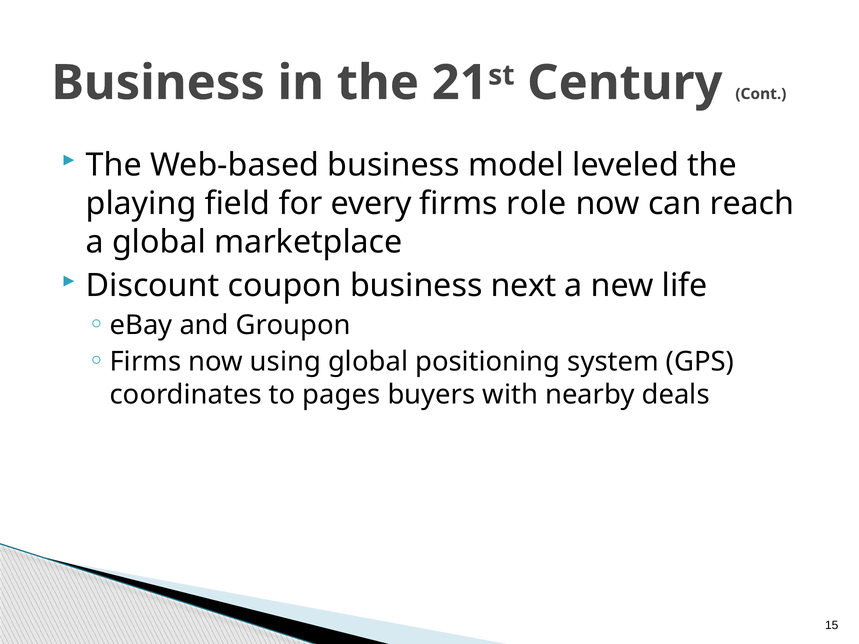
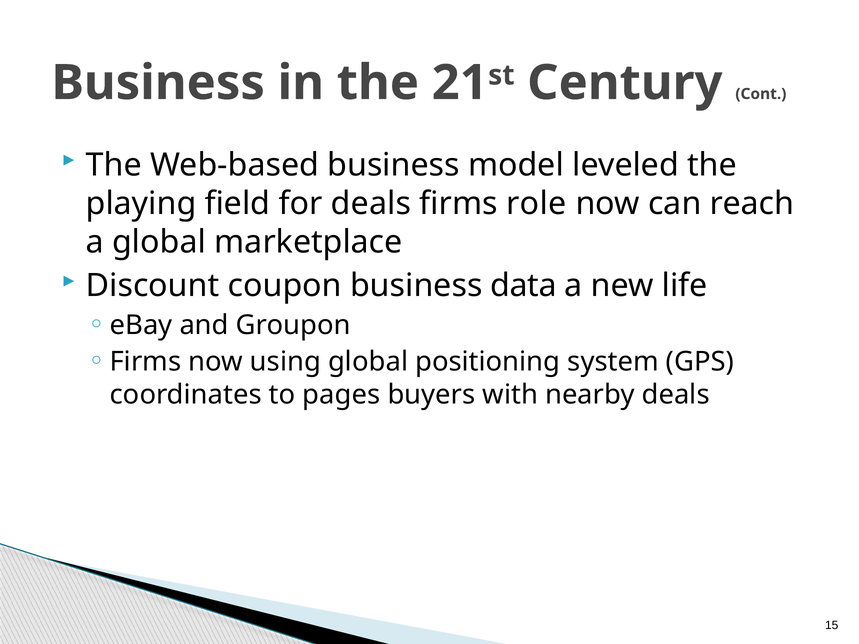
for every: every -> deals (371, 204)
next: next -> data (524, 286)
